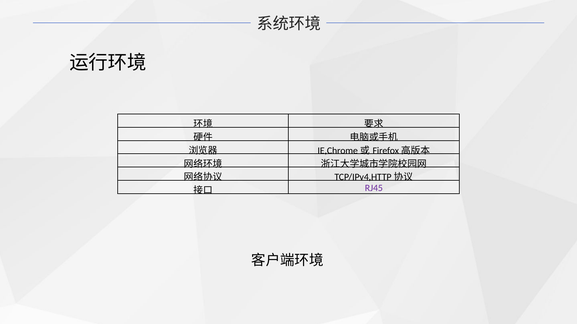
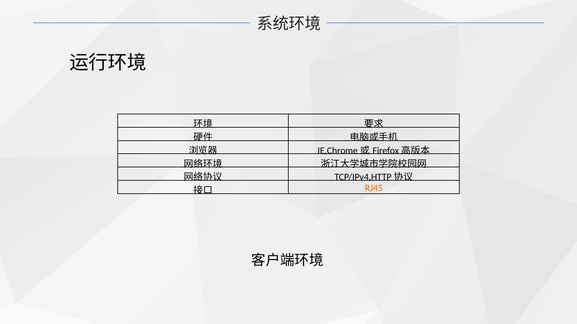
RJ45 colour: purple -> orange (374, 188)
